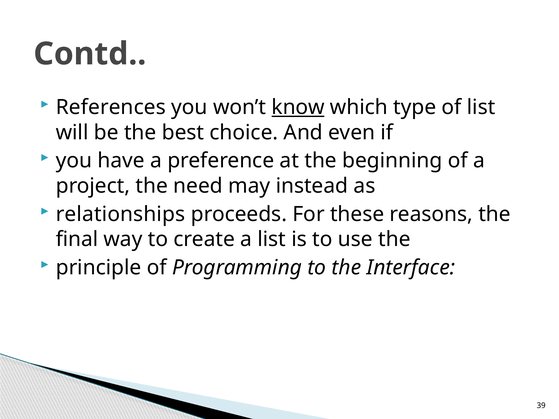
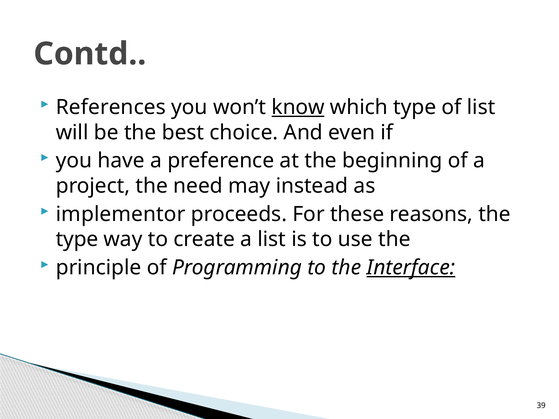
relationships: relationships -> implementor (121, 214)
final: final -> type (77, 239)
Interface underline: none -> present (411, 268)
